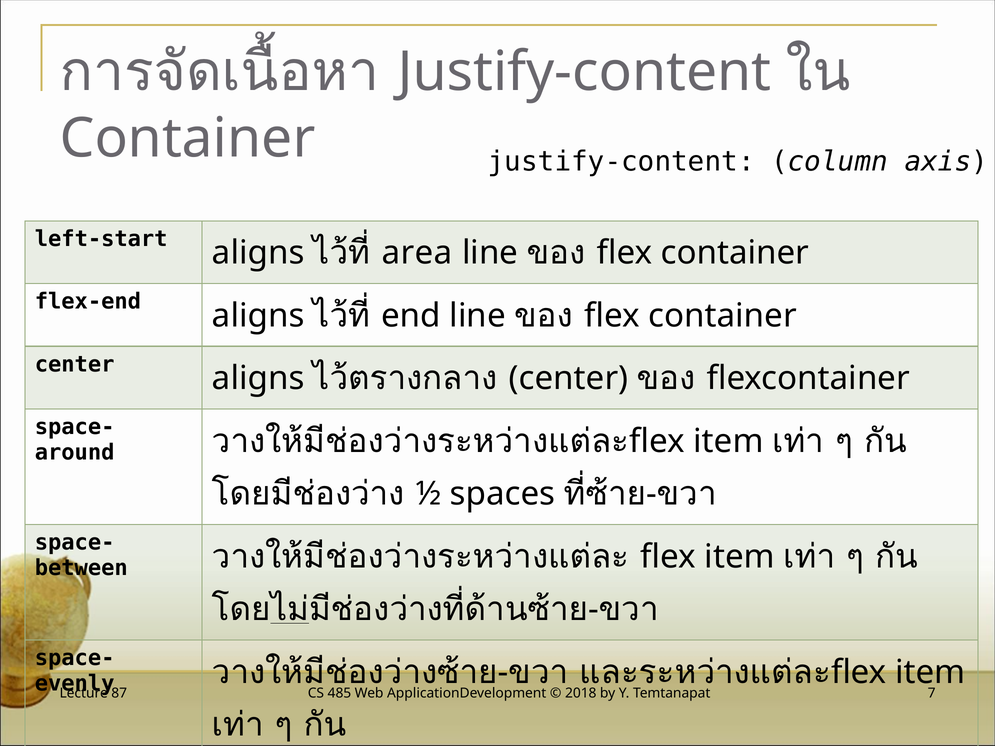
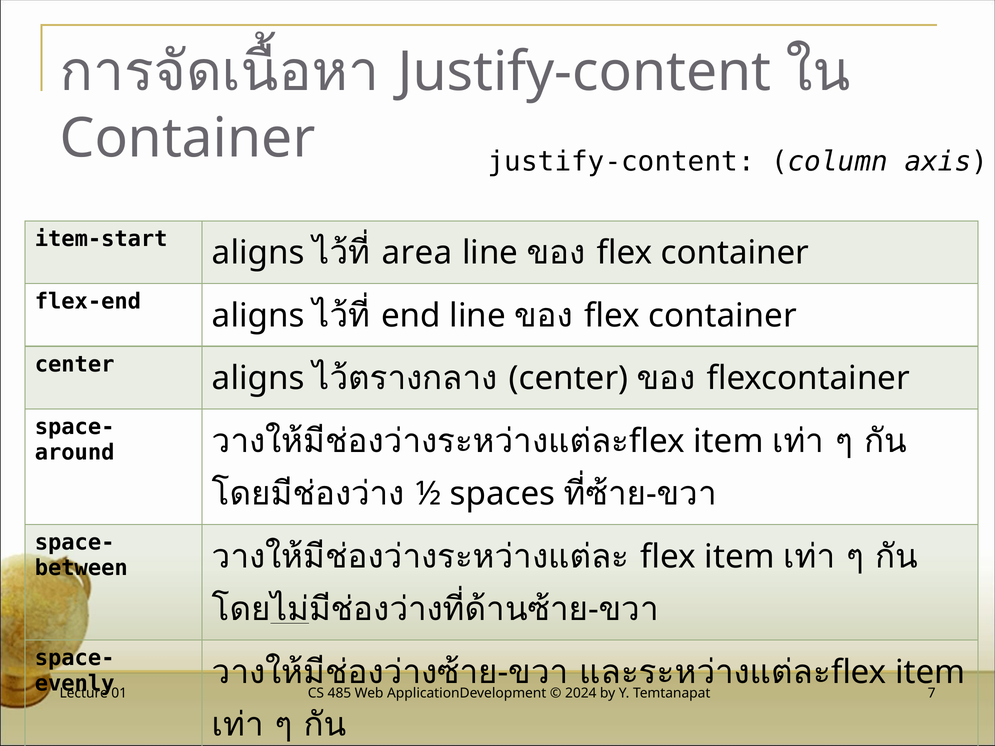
left-start: left-start -> item-start (101, 239)
87: 87 -> 01 (119, 694)
2018: 2018 -> 2024 (581, 694)
